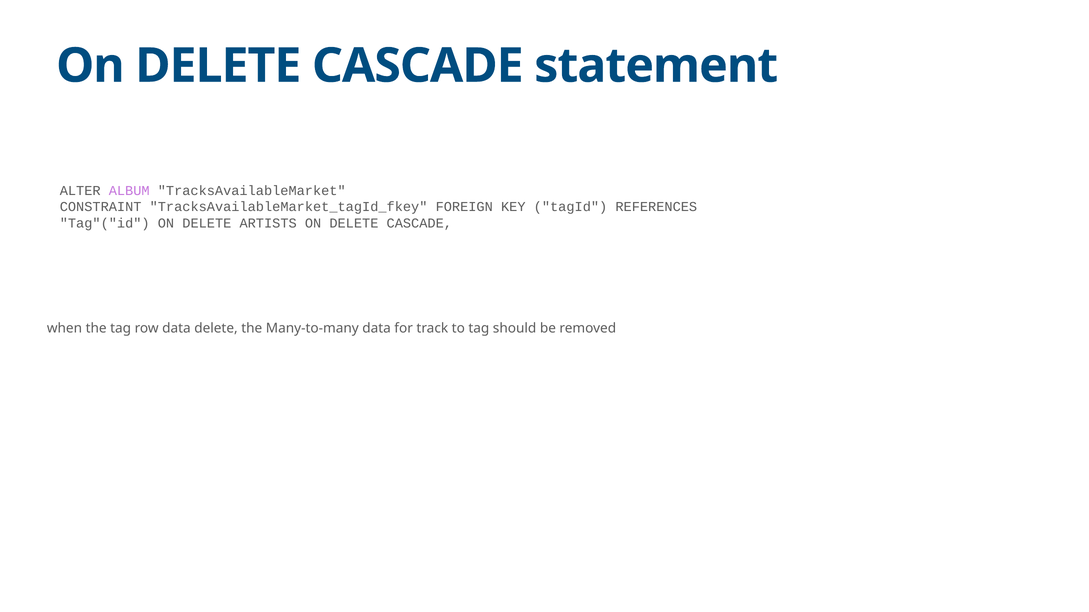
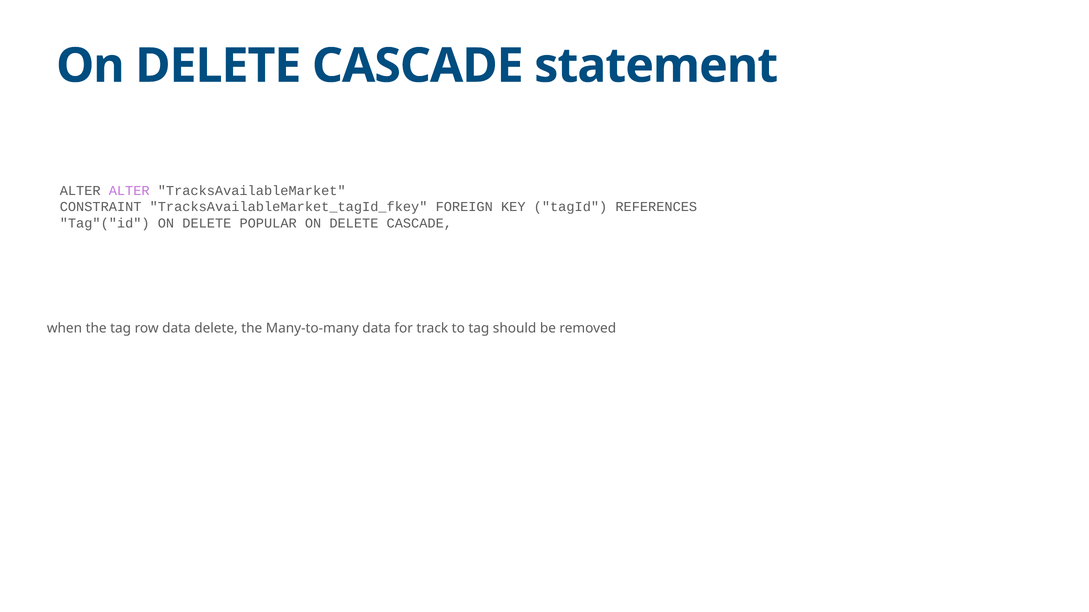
ALTER ALBUM: ALBUM -> ALTER (129, 191)
ARTISTS: ARTISTS -> POPULAR (268, 224)
